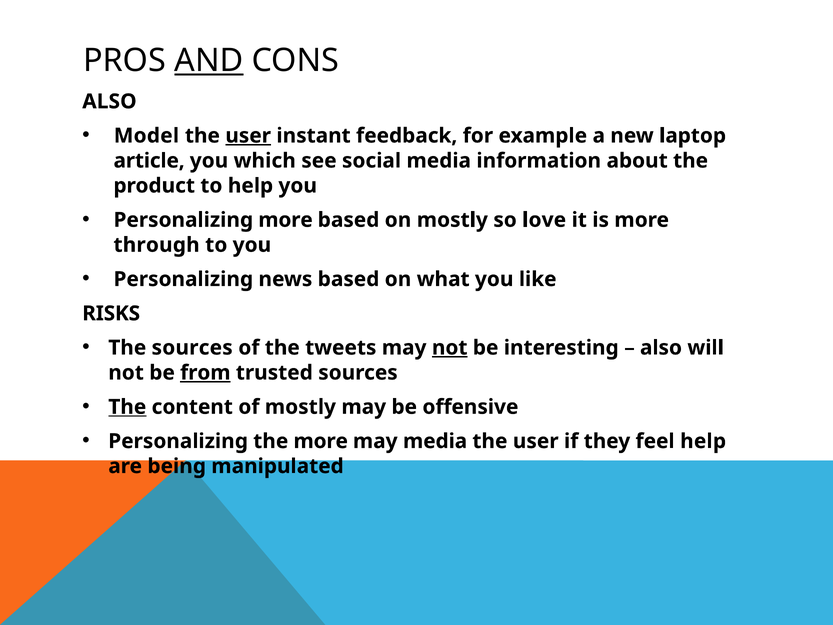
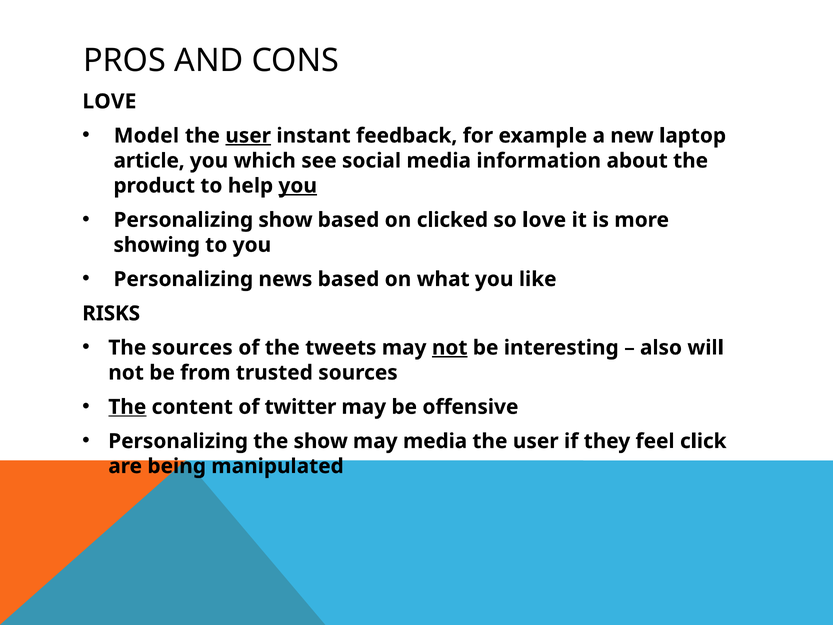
AND underline: present -> none (209, 61)
ALSO: ALSO -> LOVE (109, 101)
you underline: none -> present (298, 186)
Personalizing more: more -> show (286, 220)
on mostly: mostly -> clicked (452, 220)
through: through -> showing (157, 245)
from underline: present -> none (205, 373)
of mostly: mostly -> twitter (300, 407)
the more: more -> show (321, 441)
feel help: help -> click (703, 441)
